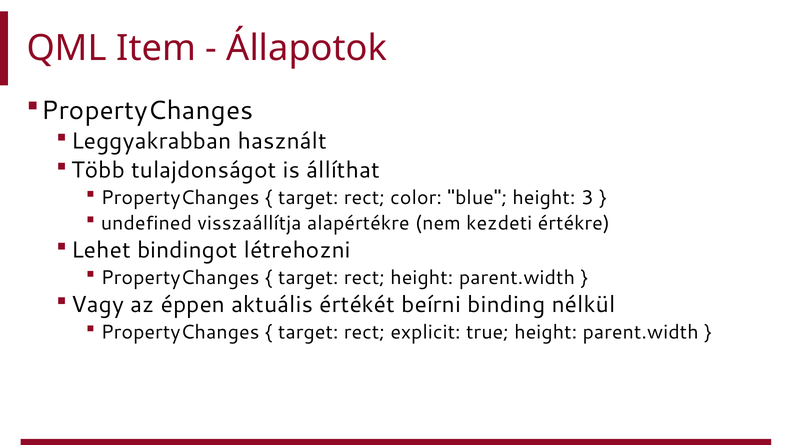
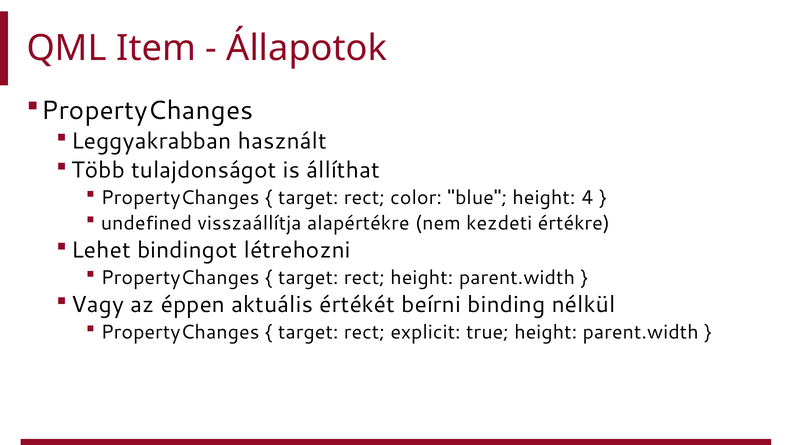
3: 3 -> 4 (587, 198)
